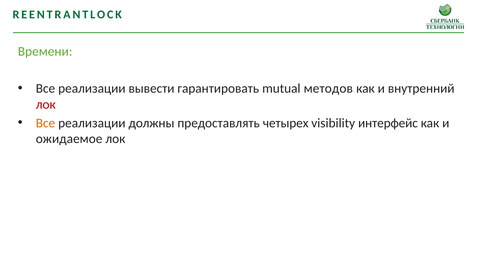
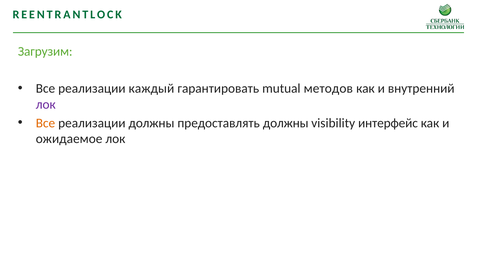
Времени: Времени -> Загрузим (45, 52)
вывести: вывести -> каждый (151, 89)
лок colour: red -> purple (46, 105)
предоставлять четырех: четырех -> должны (286, 123)
